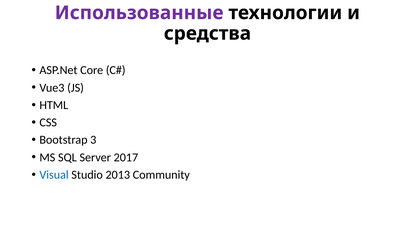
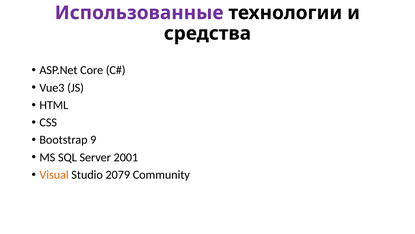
3: 3 -> 9 (93, 140)
2017: 2017 -> 2001 (126, 157)
Visual colour: blue -> orange (54, 174)
2013: 2013 -> 2079 (118, 174)
